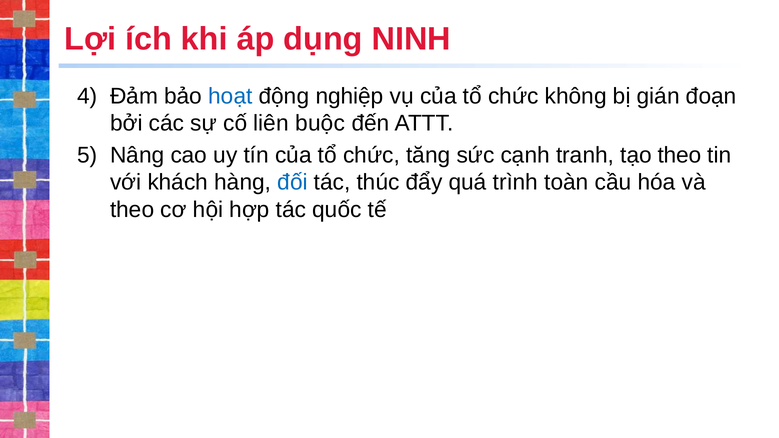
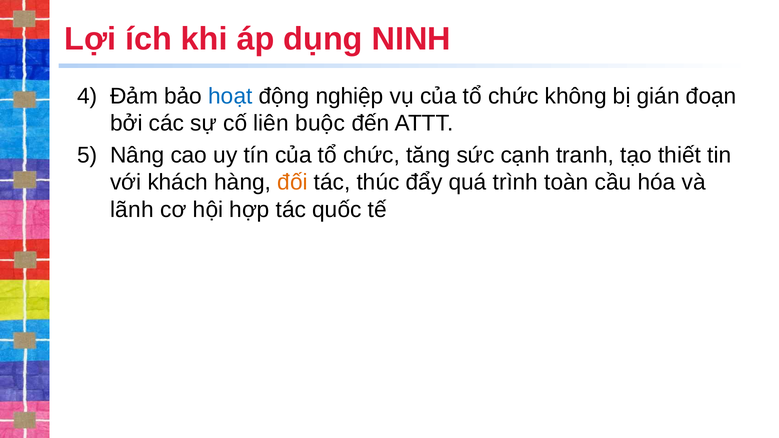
tạo theo: theo -> thiết (680, 155)
đối colour: blue -> orange (293, 182)
theo: theo -> lãnh (132, 210)
